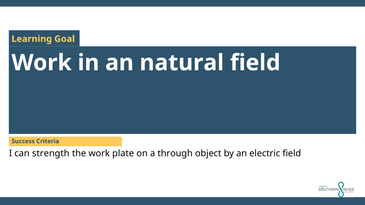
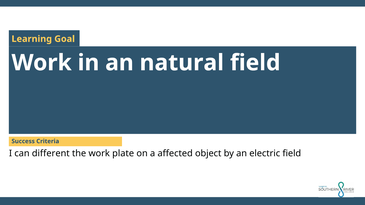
strength: strength -> different (51, 154)
through: through -> affected (175, 154)
